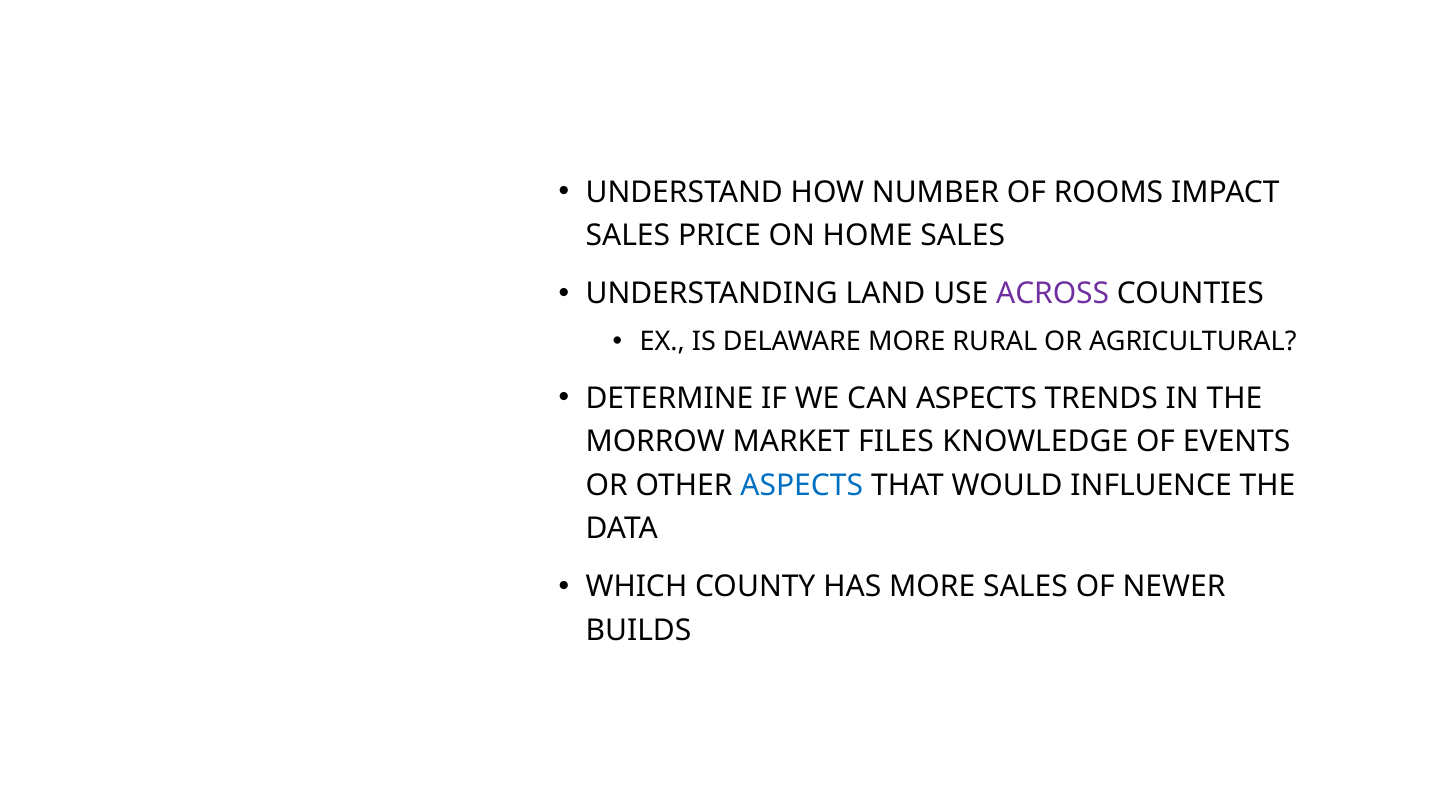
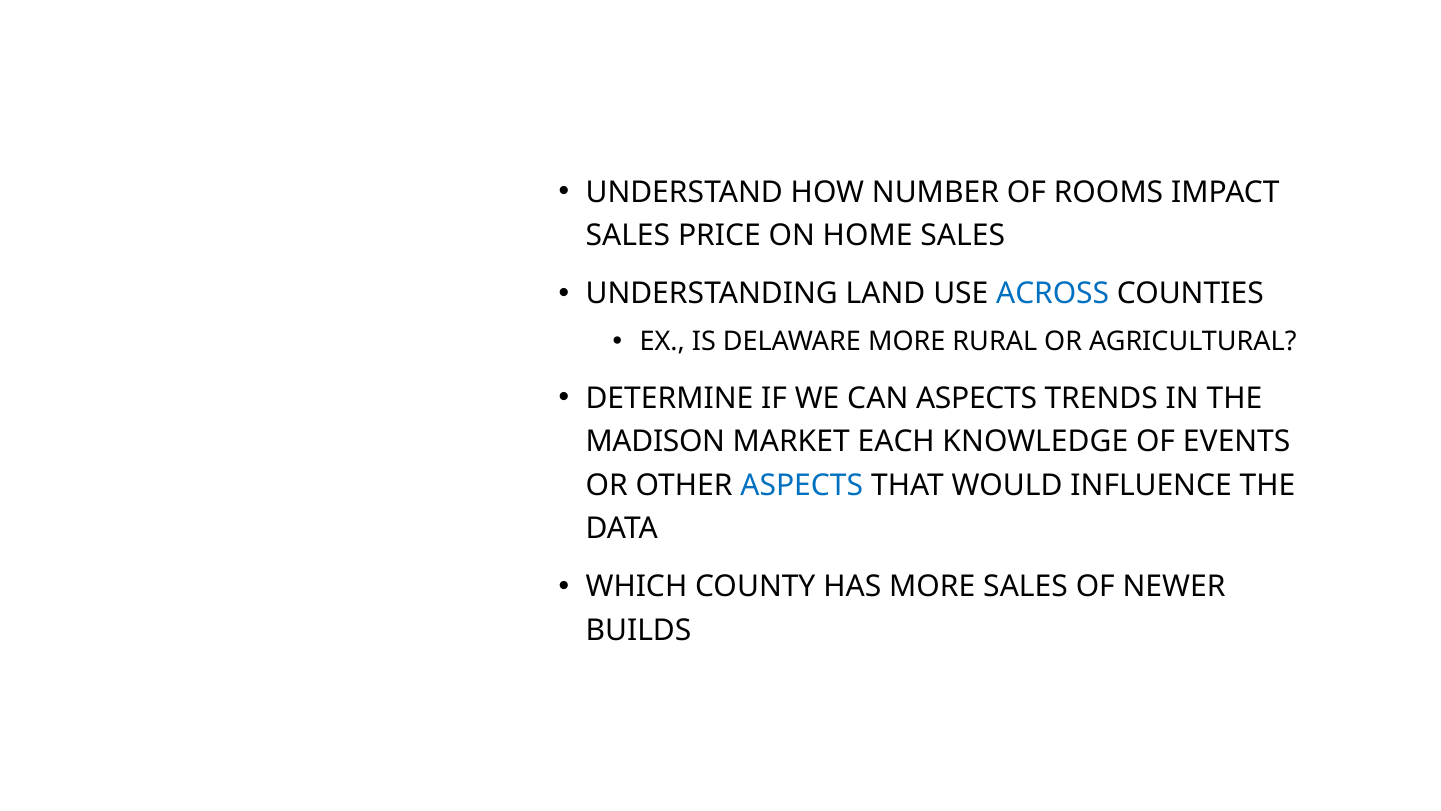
ACROSS colour: purple -> blue (1053, 294)
MORROW: MORROW -> MADISON (655, 442)
FILES: FILES -> EACH (896, 442)
